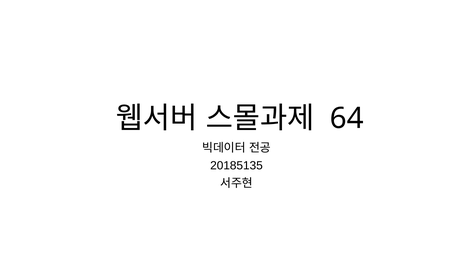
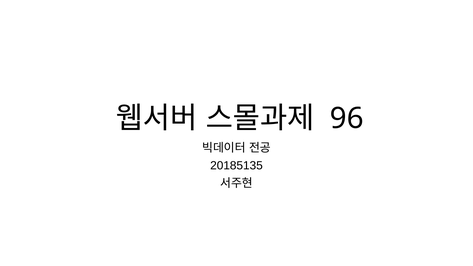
64: 64 -> 96 (347, 118)
